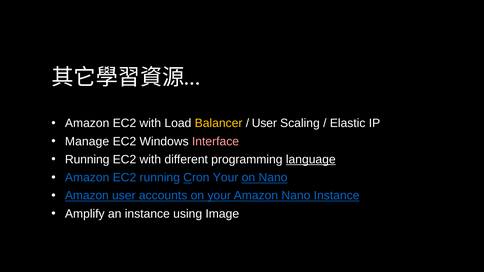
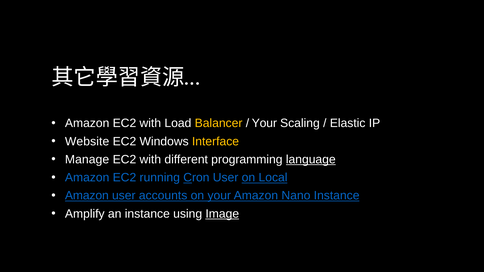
User: User -> Your (264, 123)
Manage: Manage -> Website (87, 142)
Interface colour: pink -> yellow (216, 142)
Running: Running -> Manage (87, 160)
Cron Your: Your -> User (226, 178)
on Nano: Nano -> Local (273, 178)
Image underline: none -> present (222, 214)
